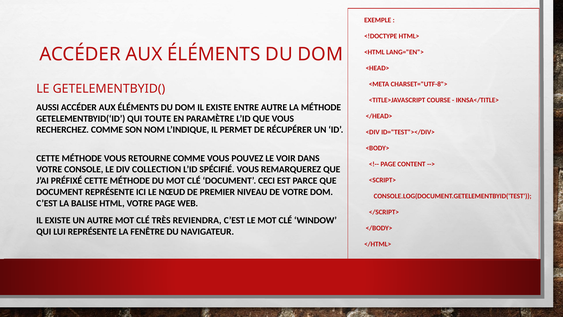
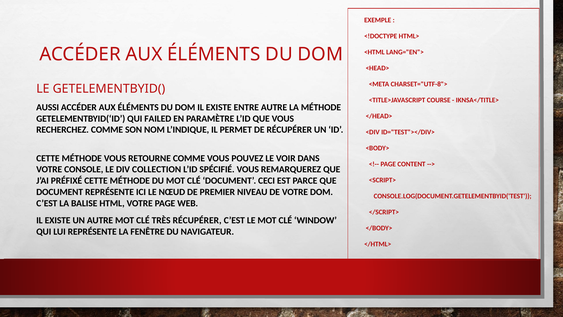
TOUTE: TOUTE -> FAILED (158, 118)
TRÈS REVIENDRA: REVIENDRA -> RÉCUPÉRER (197, 220)
